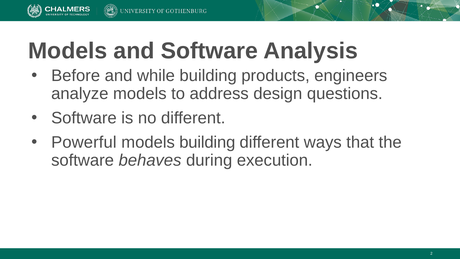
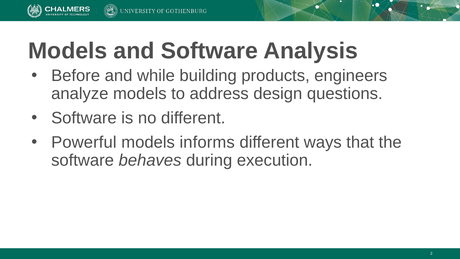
models building: building -> informs (207, 142)
